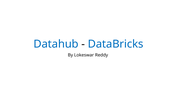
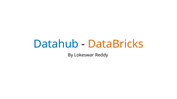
DataBricks colour: blue -> orange (116, 44)
